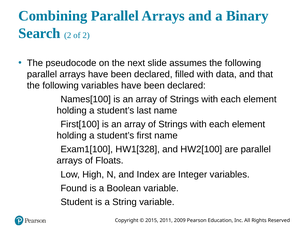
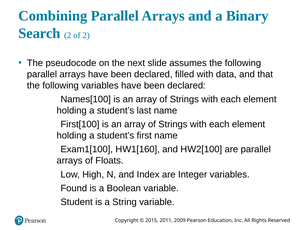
1[328: 1[328 -> 1[160 (145, 149)
